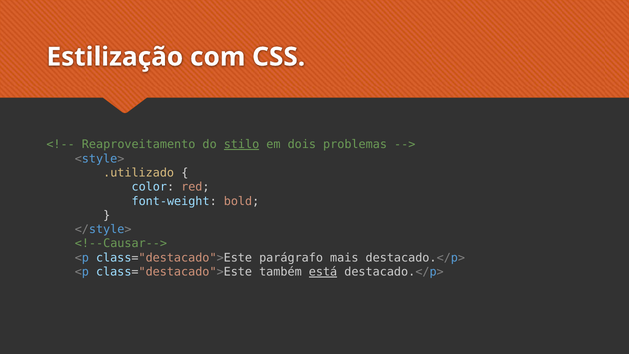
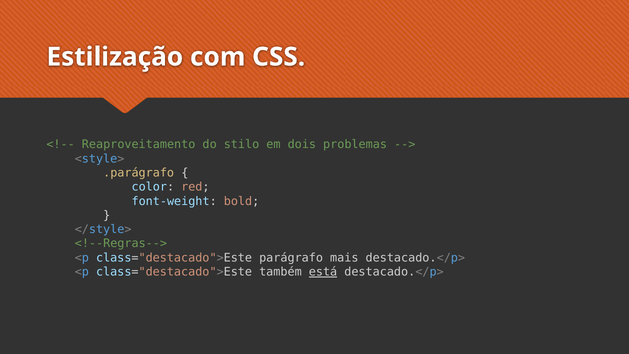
stilo underline: present -> none (242, 144)
.utilizado: .utilizado -> .parágrafo (139, 173)
<!--Causar-->: <!--Causar--> -> <!--Regras--> (121, 243)
